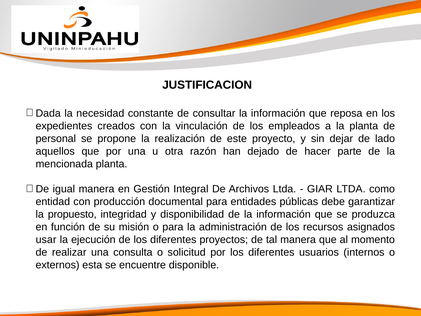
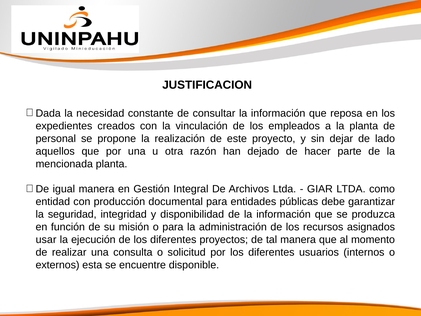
propuesto: propuesto -> seguridad (72, 214)
